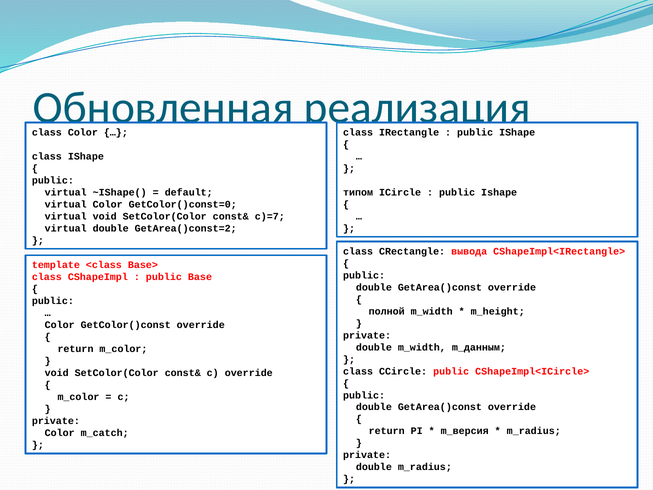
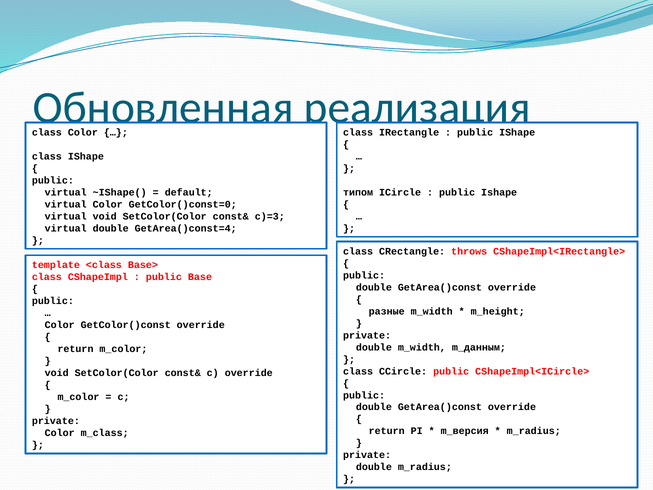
c)=7: c)=7 -> c)=3 (270, 216)
GetArea()const=2: GetArea()const=2 -> GetArea()const=4 (186, 228)
вывода: вывода -> throws (469, 251)
полной: полной -> разные (387, 311)
m_catch: m_catch -> m_class (105, 433)
